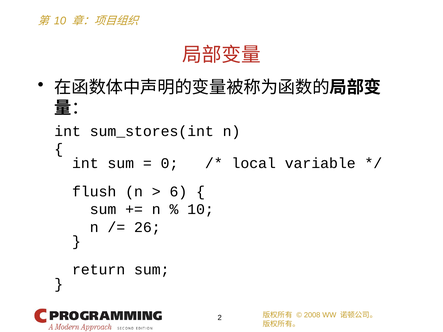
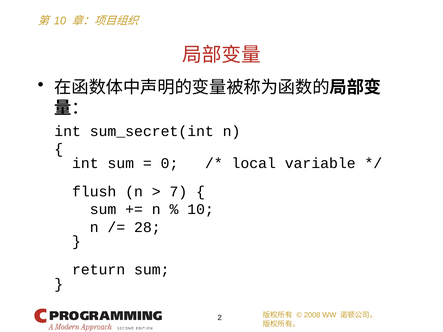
sum_stores(int: sum_stores(int -> sum_secret(int (152, 131)
6: 6 -> 7 (178, 192)
26: 26 -> 28 (147, 227)
